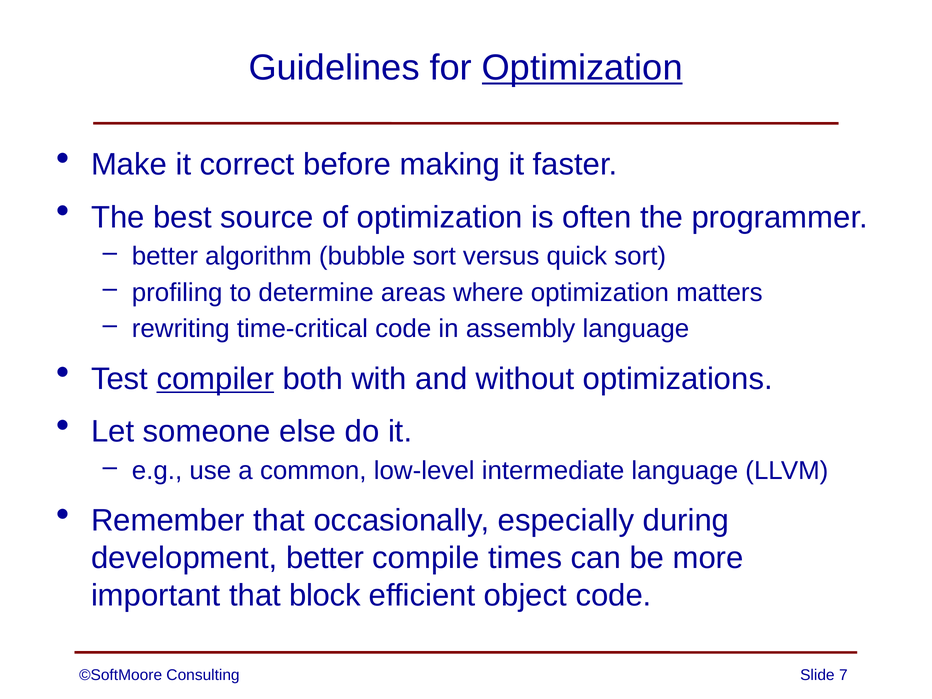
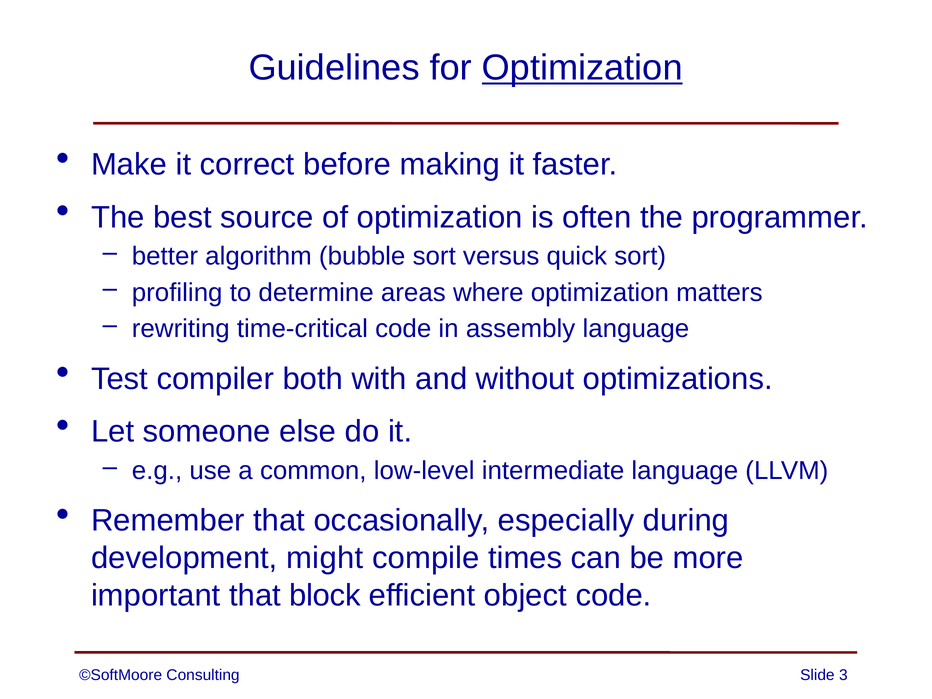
compiler underline: present -> none (215, 379)
development better: better -> might (325, 558)
7: 7 -> 3 (843, 675)
